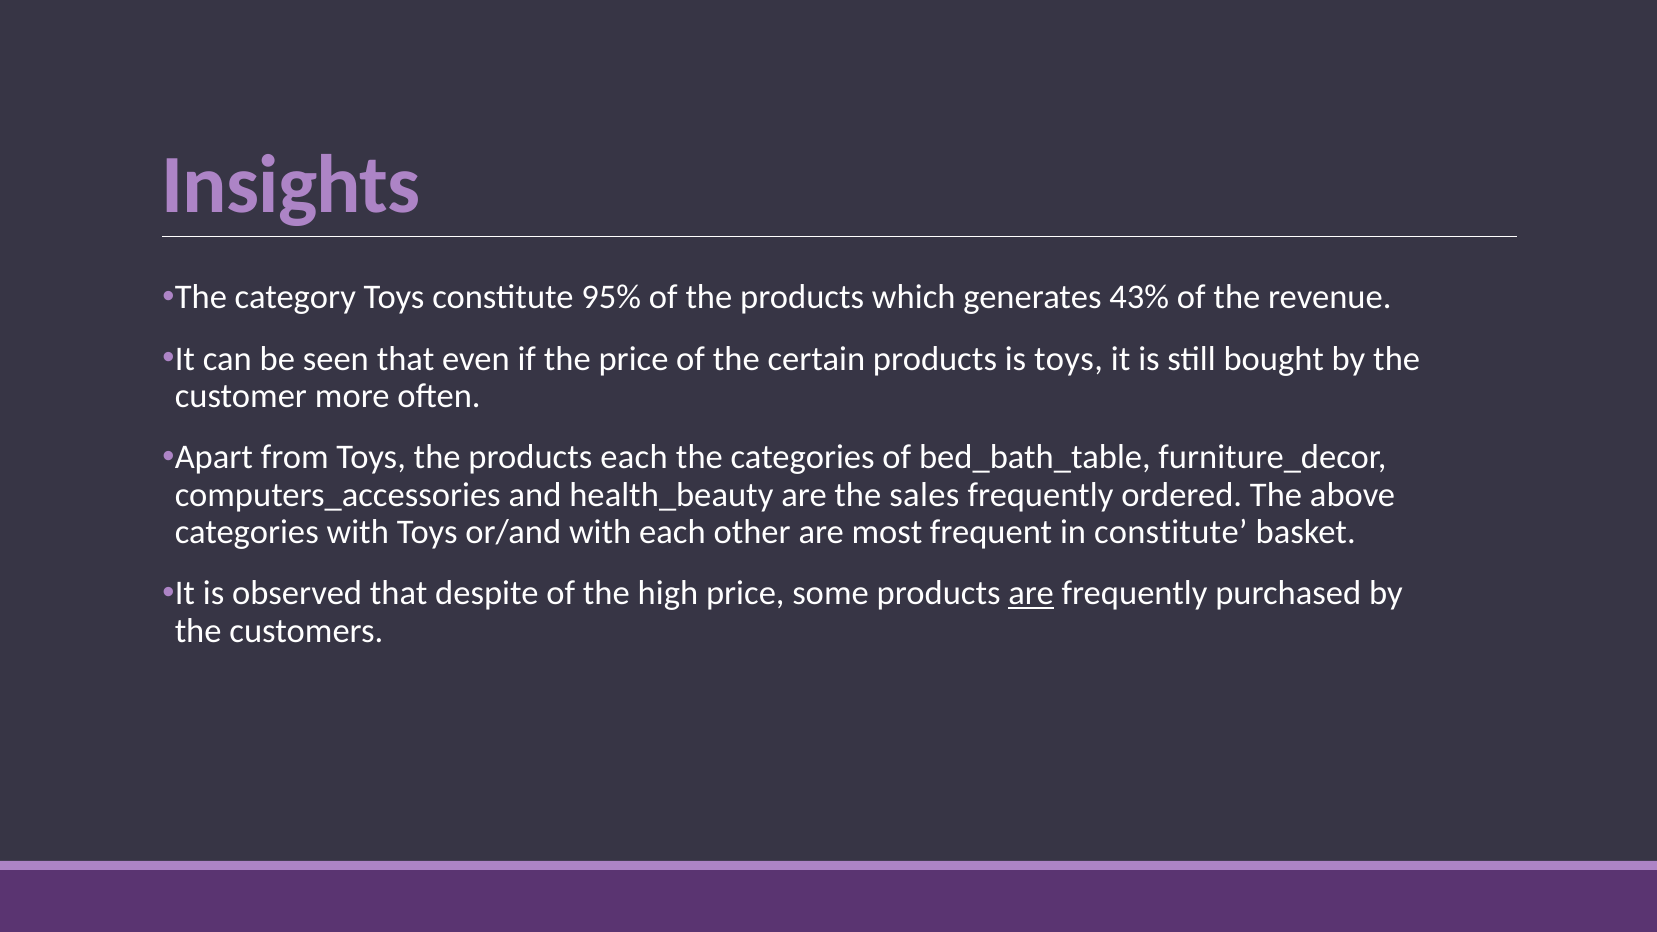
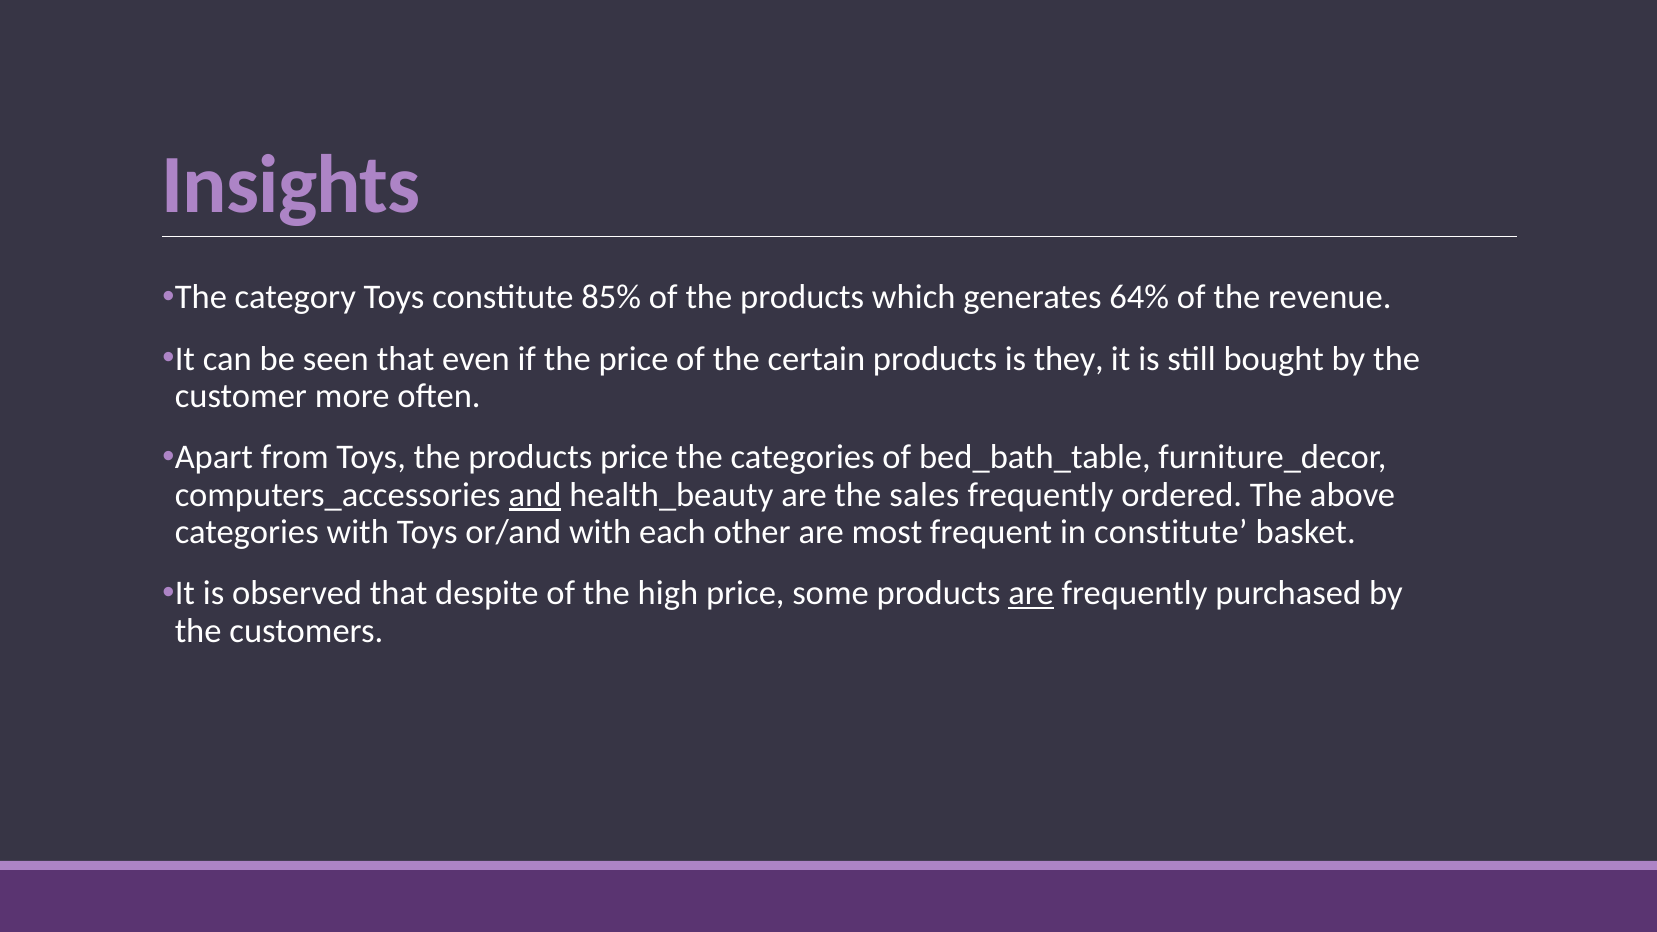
95%: 95% -> 85% (611, 297)
43%: 43% -> 64% (1139, 297)
is toys: toys -> they (1069, 359)
products each: each -> price (634, 457)
and underline: none -> present (535, 495)
